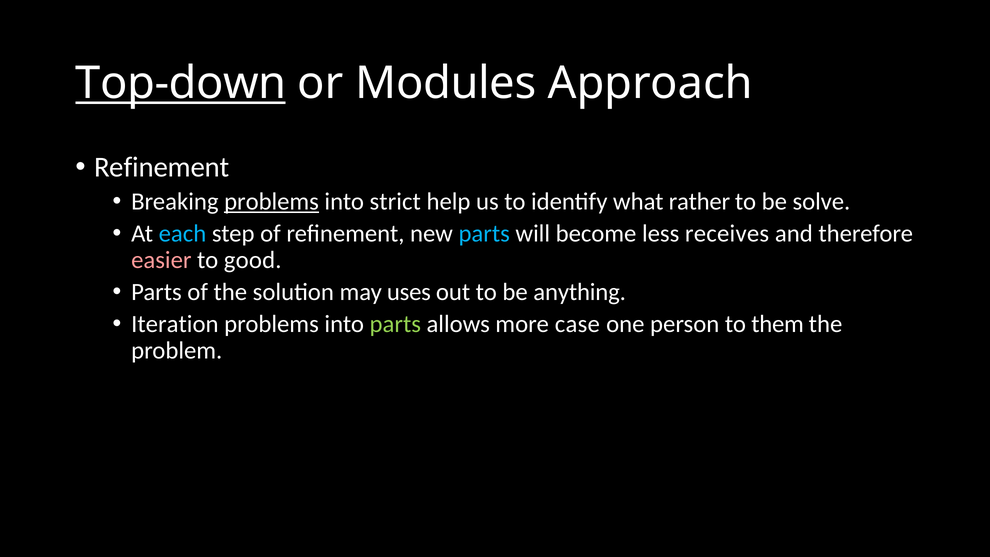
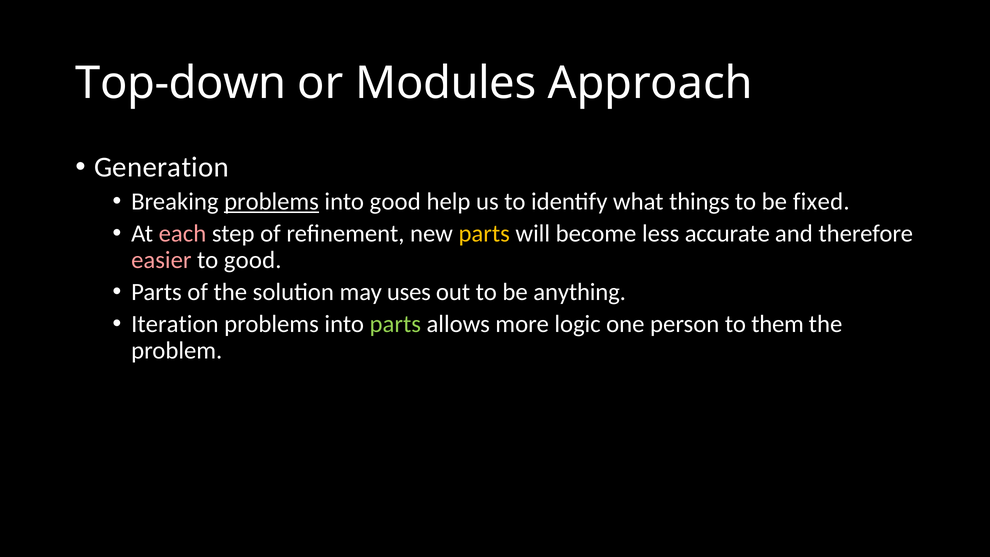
Top-down underline: present -> none (181, 83)
Refinement: Refinement -> Generation (161, 167)
into strict: strict -> good (395, 202)
rather: rather -> things (699, 202)
solve: solve -> fixed (821, 202)
each colour: light blue -> pink (182, 233)
parts colour: light blue -> yellow (484, 233)
receives: receives -> accurate (727, 233)
case: case -> logic (578, 324)
